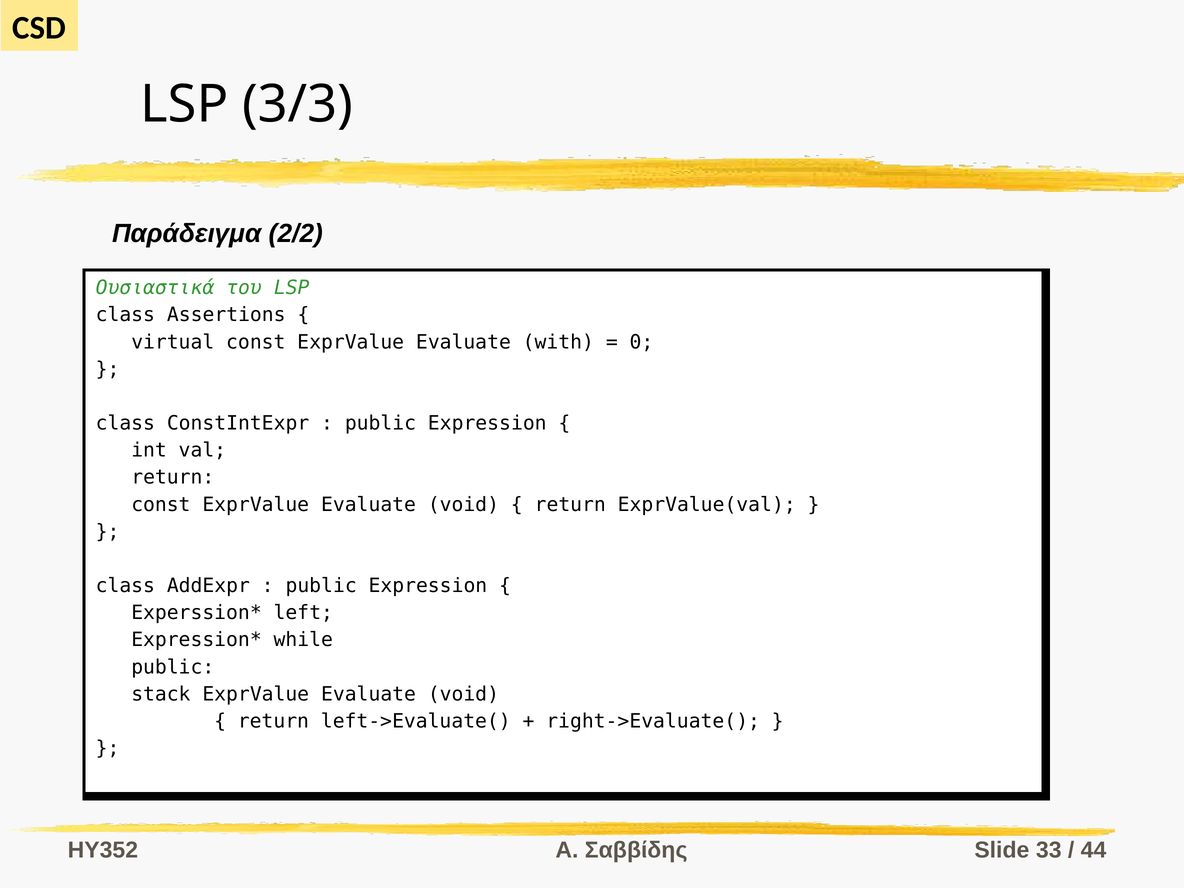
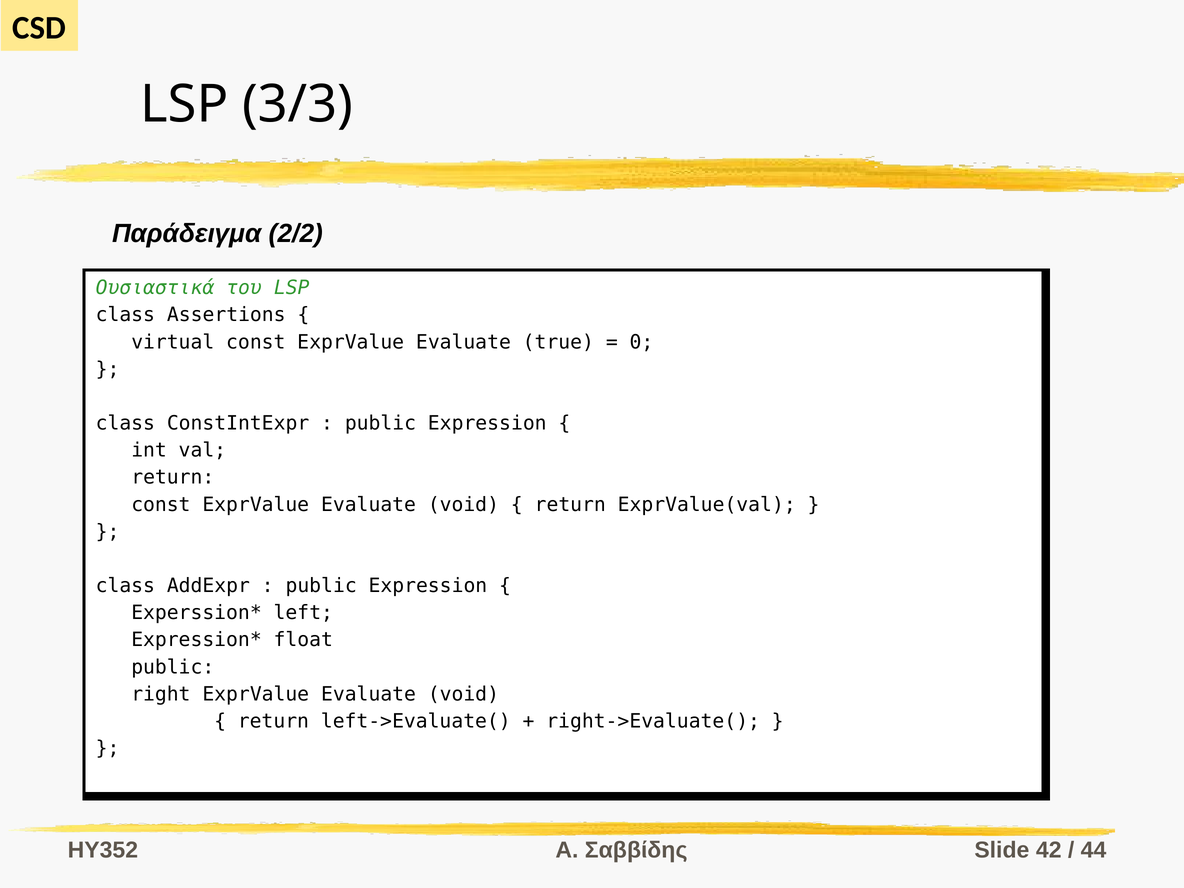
with: with -> true (558, 342)
while: while -> float (303, 640)
stack: stack -> right (161, 694)
33: 33 -> 42 (1049, 850)
